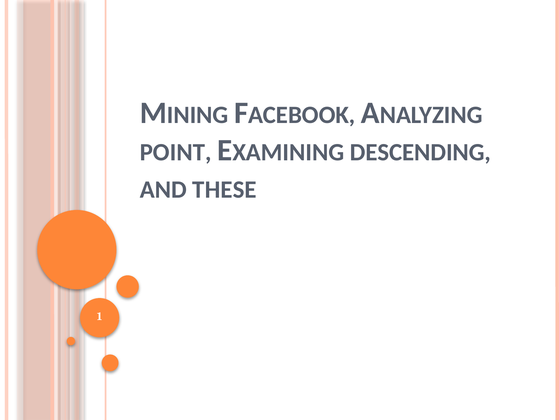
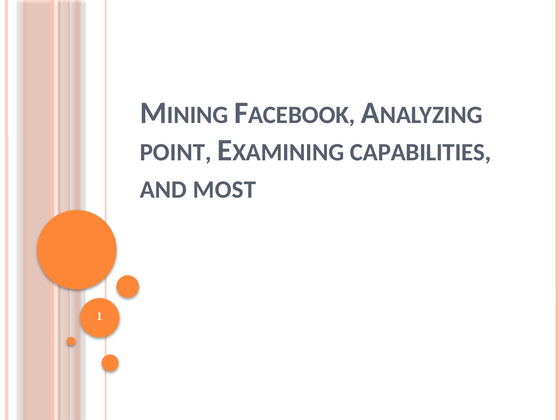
DESCENDING: DESCENDING -> CAPABILITIES (420, 152)
THESE: THESE -> MOST (224, 189)
